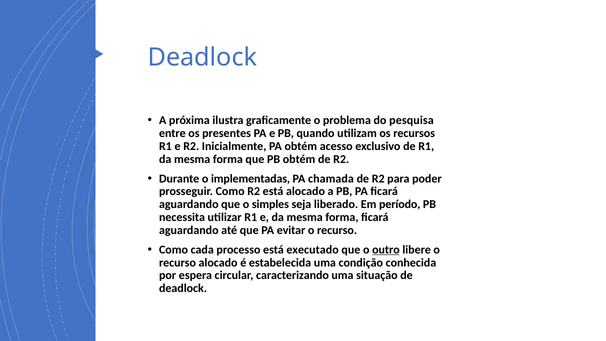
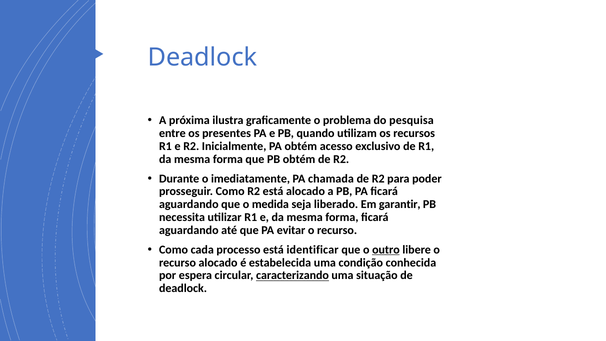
implementadas: implementadas -> imediatamente (251, 179)
simples: simples -> medida (270, 204)
período: período -> garantir (400, 204)
executado: executado -> identificar (313, 250)
caracterizando underline: none -> present (292, 275)
